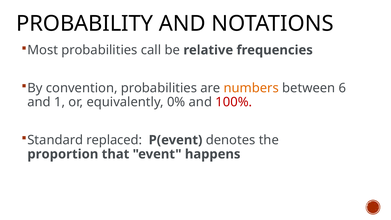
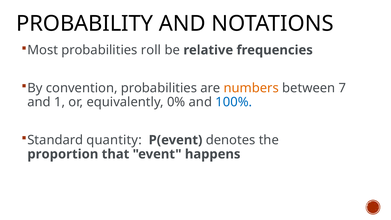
call: call -> roll (151, 50)
6: 6 -> 7 (342, 88)
100% colour: red -> blue (234, 102)
replaced: replaced -> quantity (114, 140)
